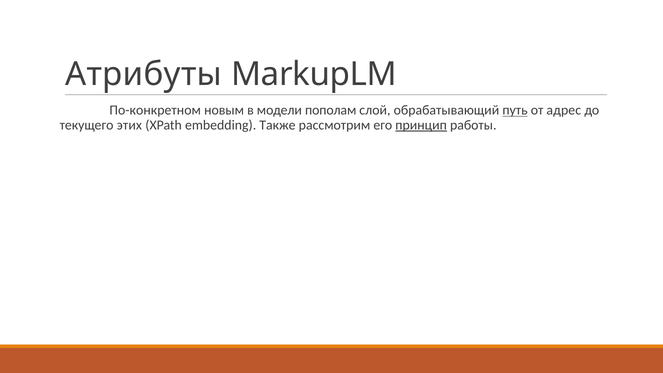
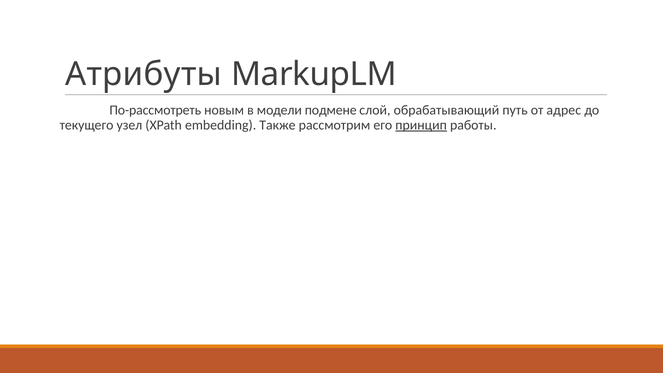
По-конкретном: По-конкретном -> По-рассмотреть (155, 110)
пополам: пополам -> подмене (331, 110)
путь underline: present -> none (515, 110)
этих: этих -> узел (129, 125)
